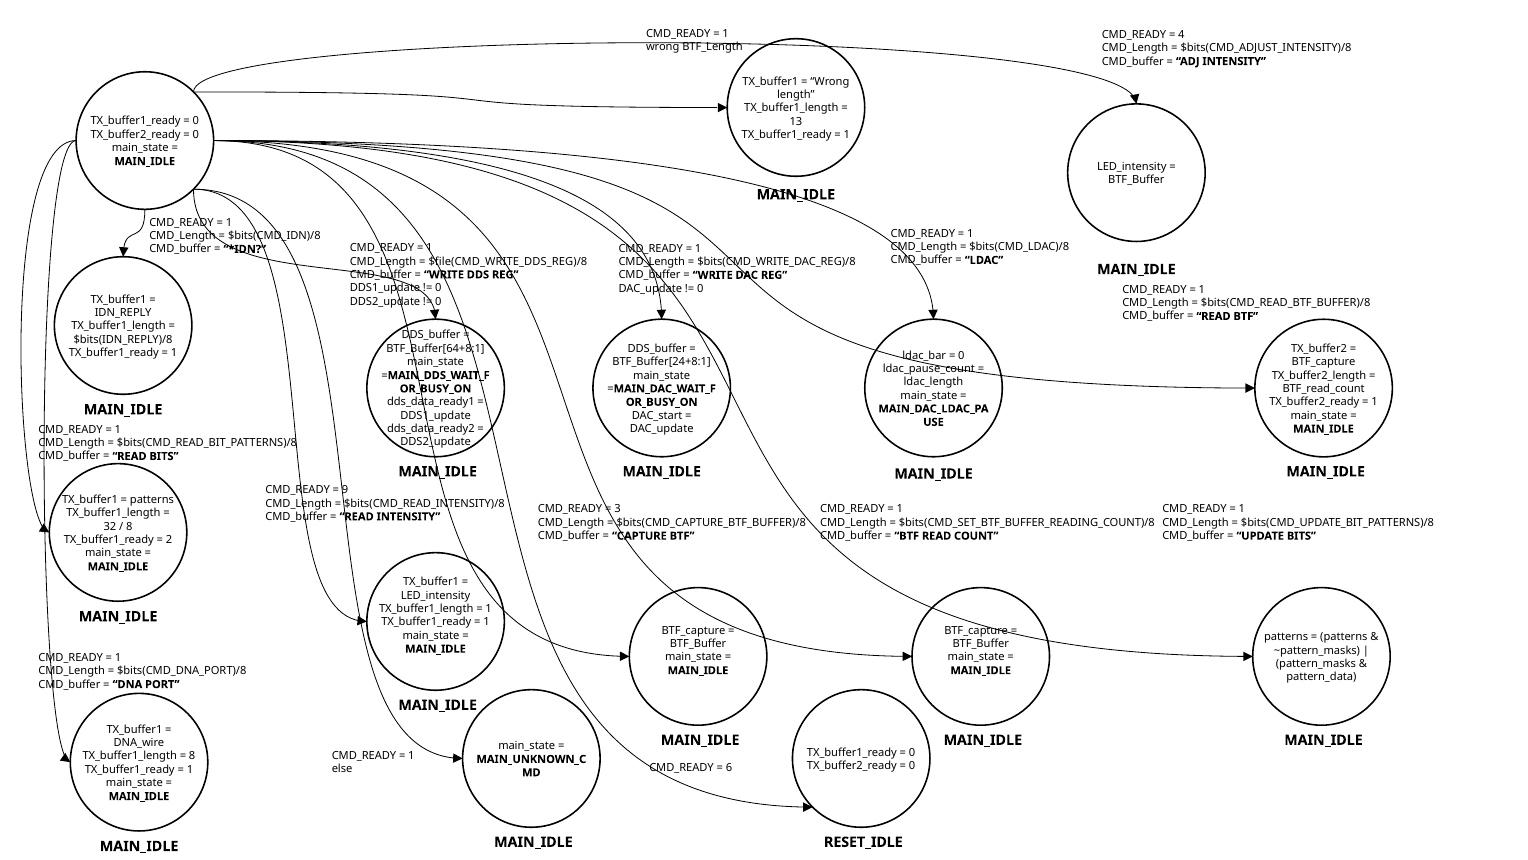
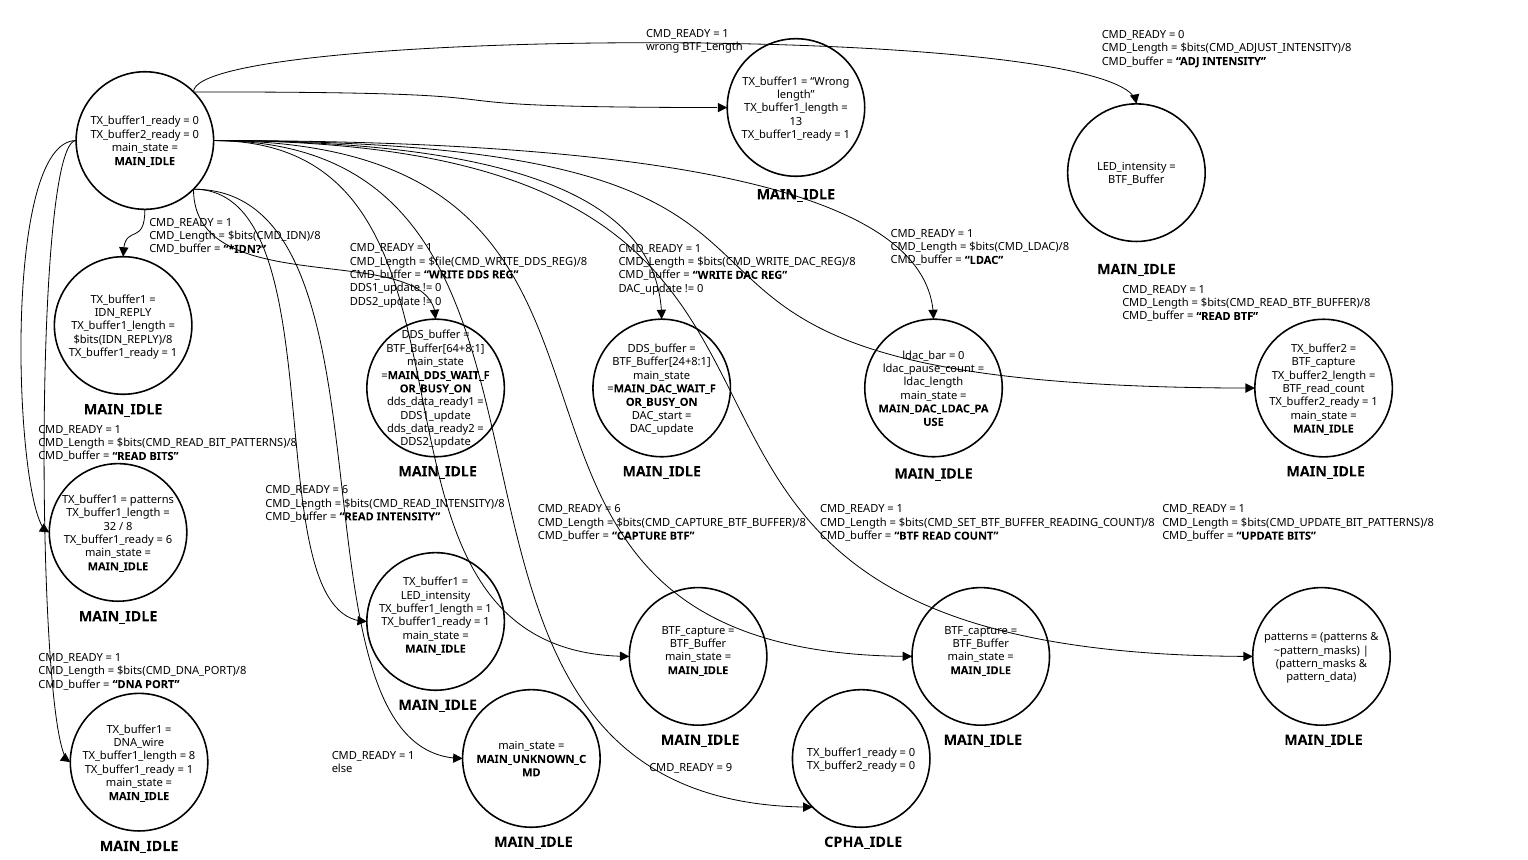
4: 4 -> 0 (1181, 35)
9: 9 -> 6 (345, 490)
3: 3 -> 6 (617, 509)
2: 2 -> 6 (169, 540)
6: 6 -> 9 (729, 767)
RESET_IDLE: RESET_IDLE -> CPHA_IDLE (863, 842)
